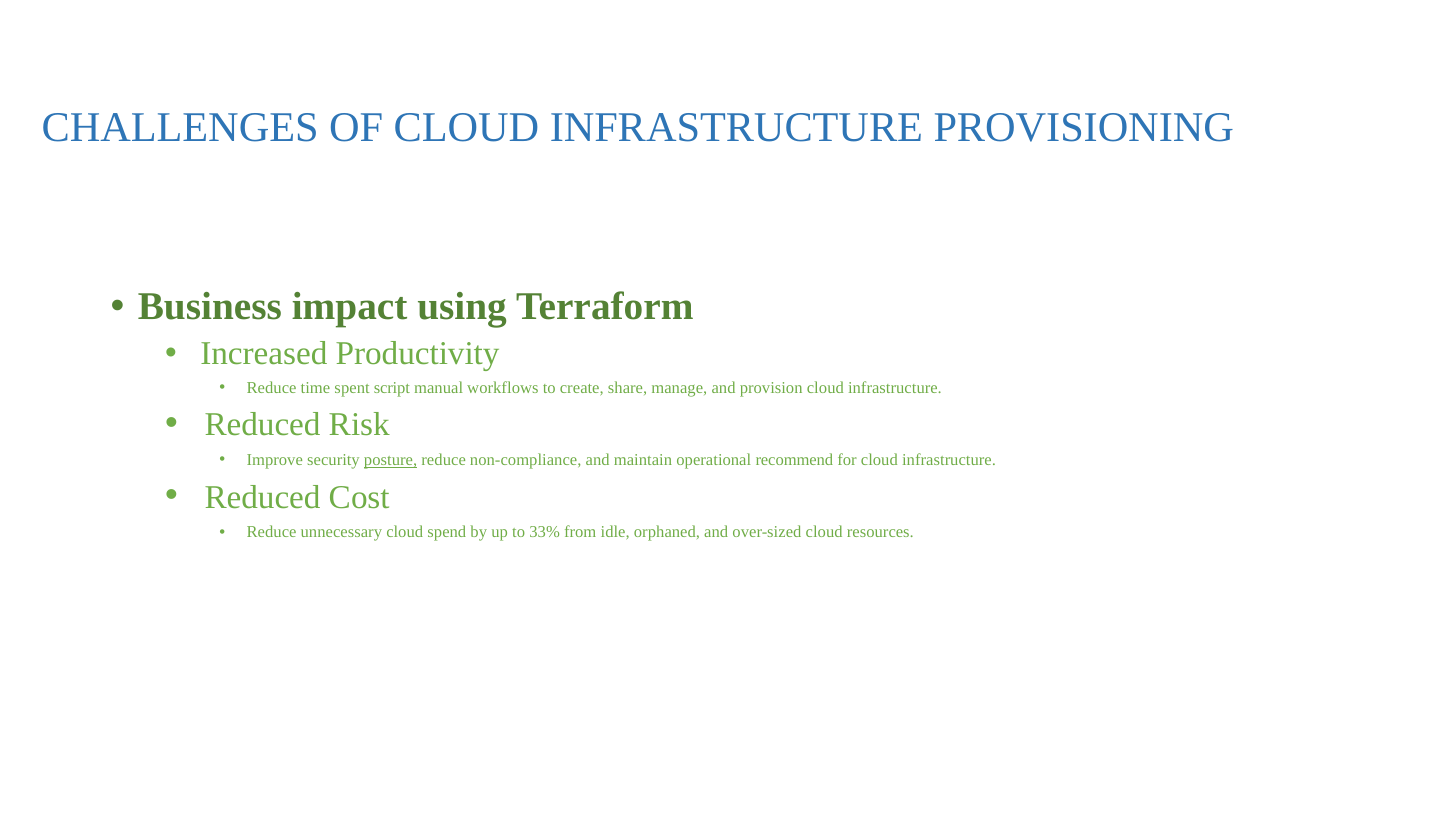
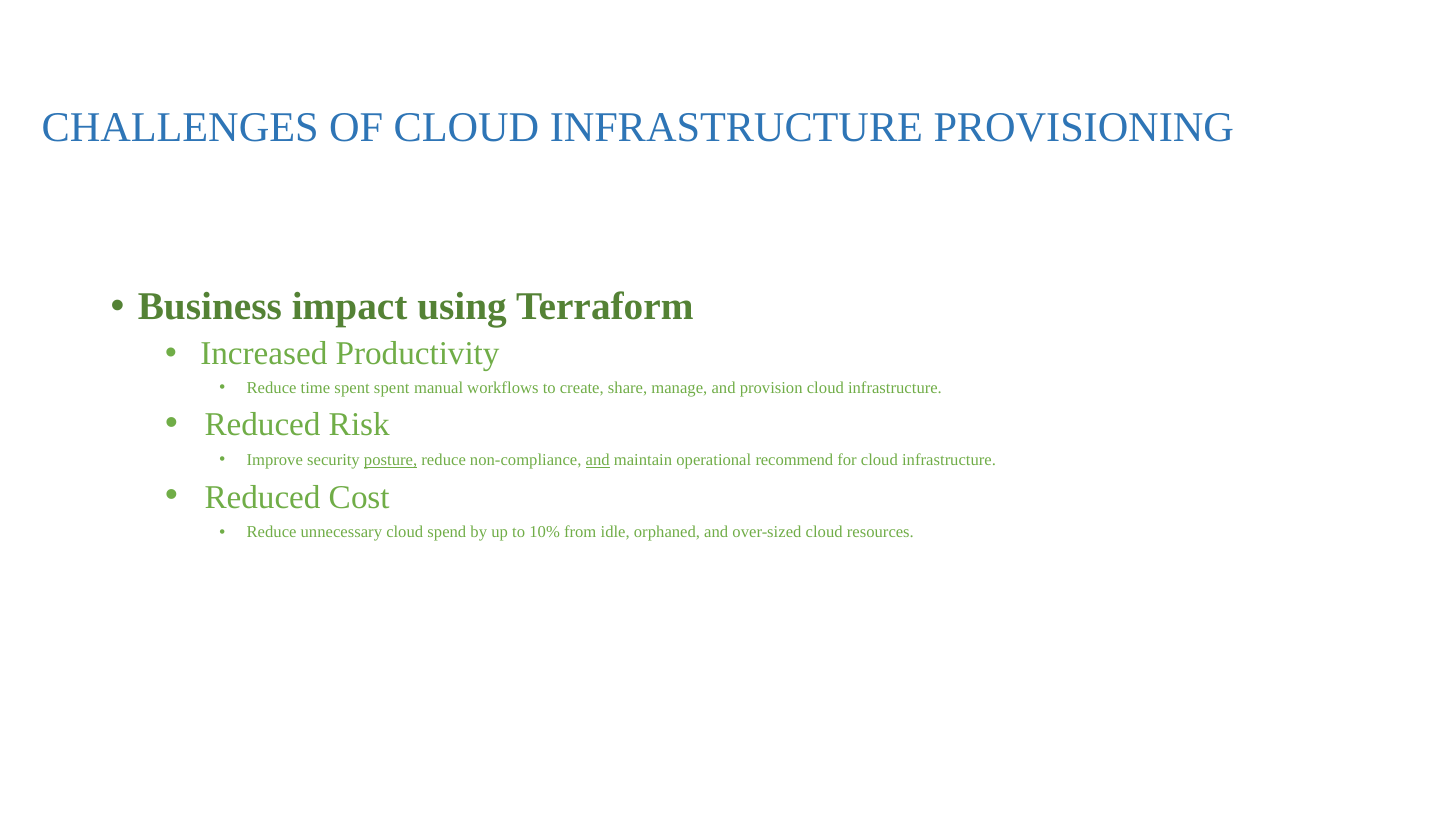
spent script: script -> spent (392, 388)
and underline: none -> present (598, 460)
33%: 33% -> 10% (545, 532)
